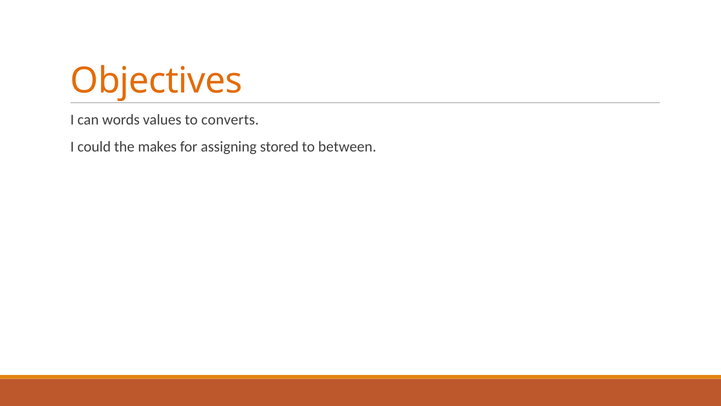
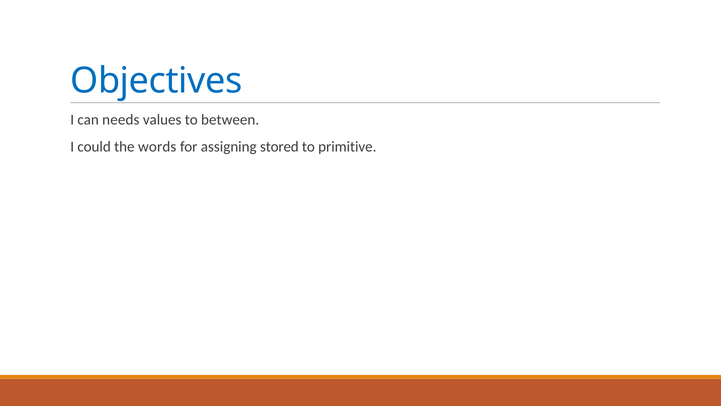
Objectives colour: orange -> blue (156, 81)
words: words -> needs (121, 120)
converts: converts -> between (230, 120)
makes: makes -> words (157, 147)
between: between -> primitive (347, 147)
